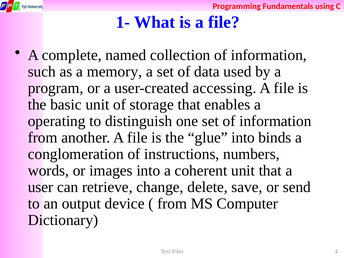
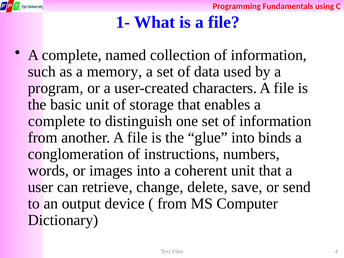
accessing: accessing -> characters (225, 88)
operating: operating -> complete (57, 121)
